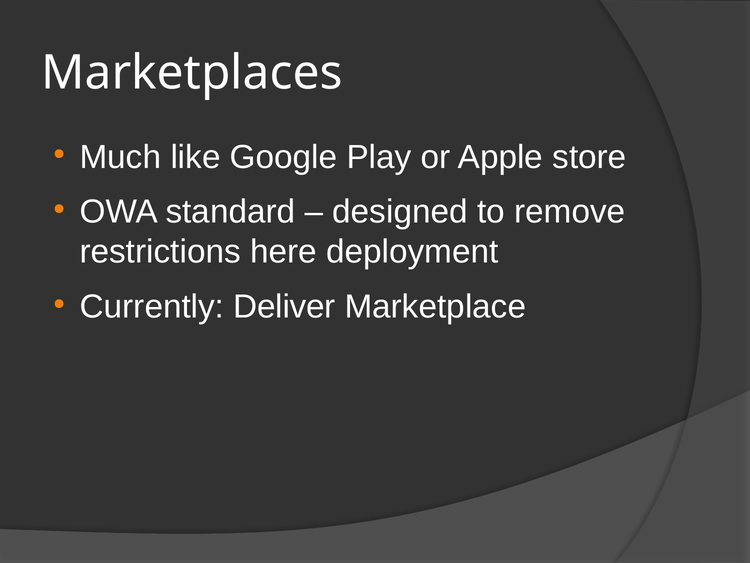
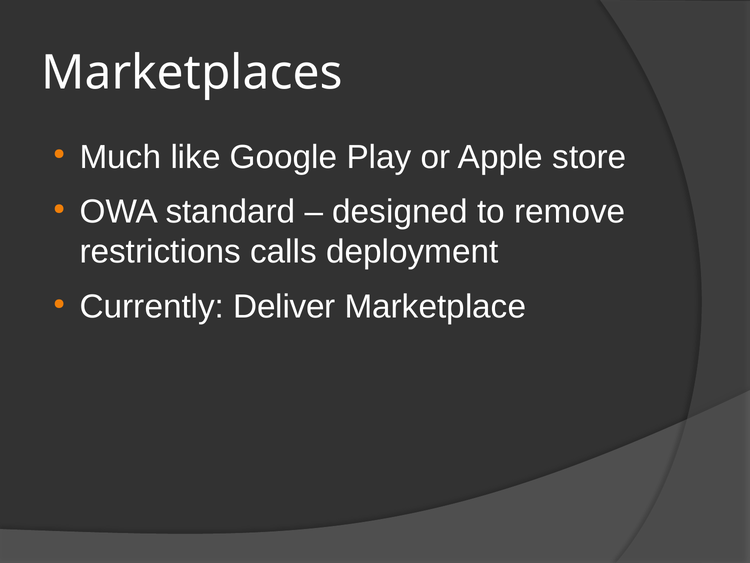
here: here -> calls (283, 252)
